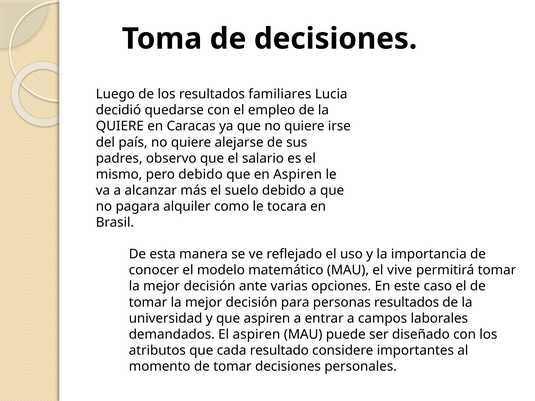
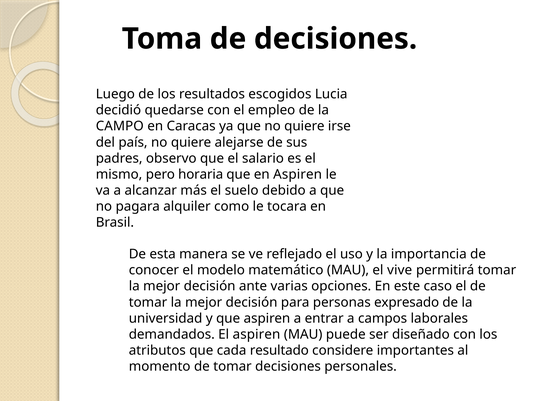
familiares: familiares -> escogidos (280, 94)
QUIERE: QUIERE -> CAMPO (120, 126)
pero debido: debido -> horaria (201, 174)
personas resultados: resultados -> expresado (407, 302)
